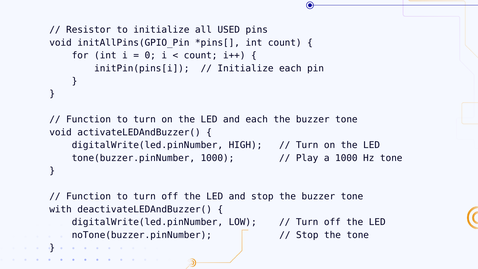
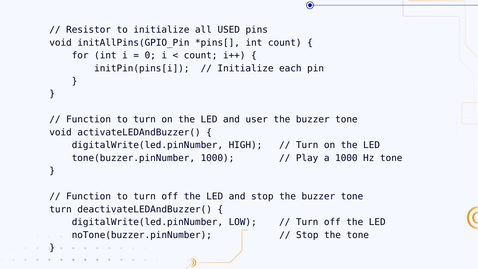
and each: each -> user (257, 119)
with: with -> turn (61, 209)
